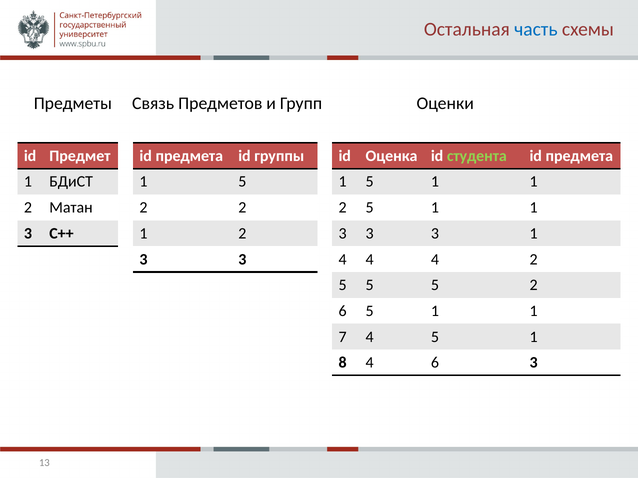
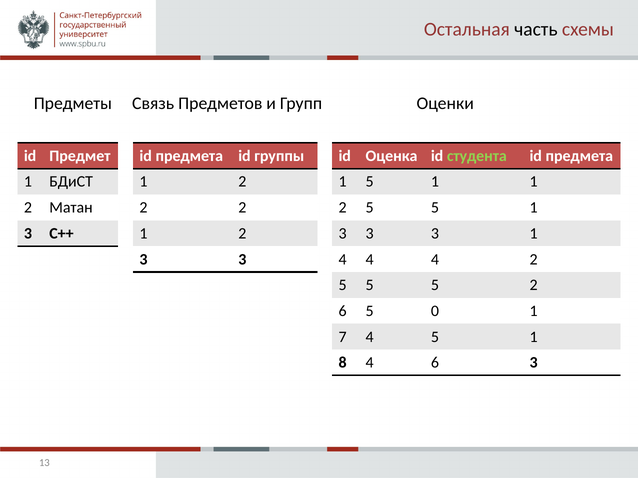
часть colour: blue -> black (536, 29)
5: 5 -> 2 (242, 182)
1: 1 -> 5 (435, 208)
6 5 1: 1 -> 0 (435, 311)
